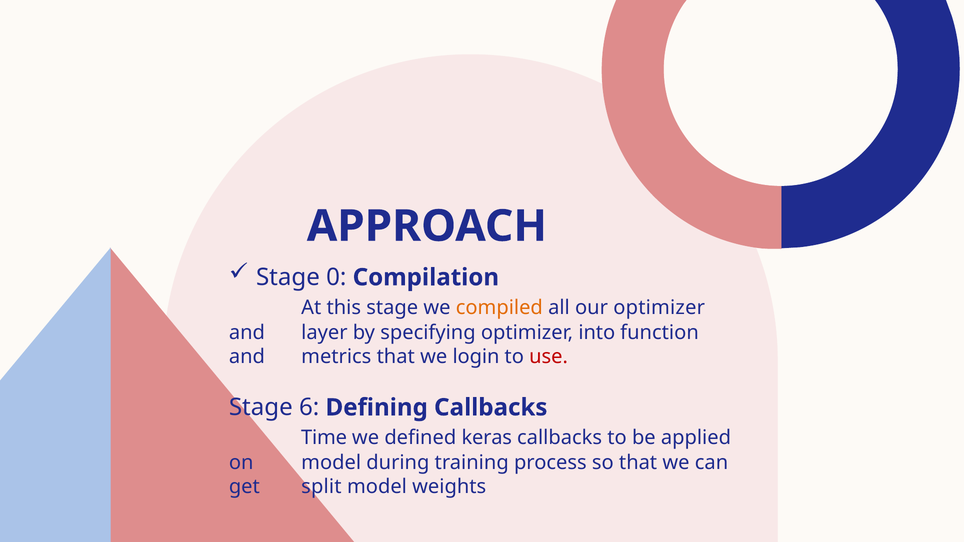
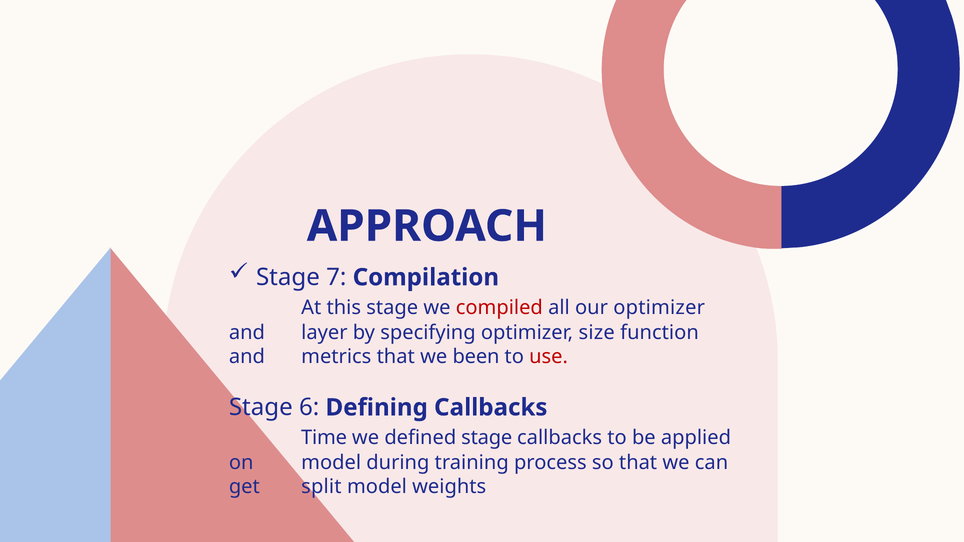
0: 0 -> 7 (336, 277)
compiled colour: orange -> red (499, 308)
into: into -> size (597, 333)
login: login -> been (476, 357)
defined keras: keras -> stage (487, 438)
